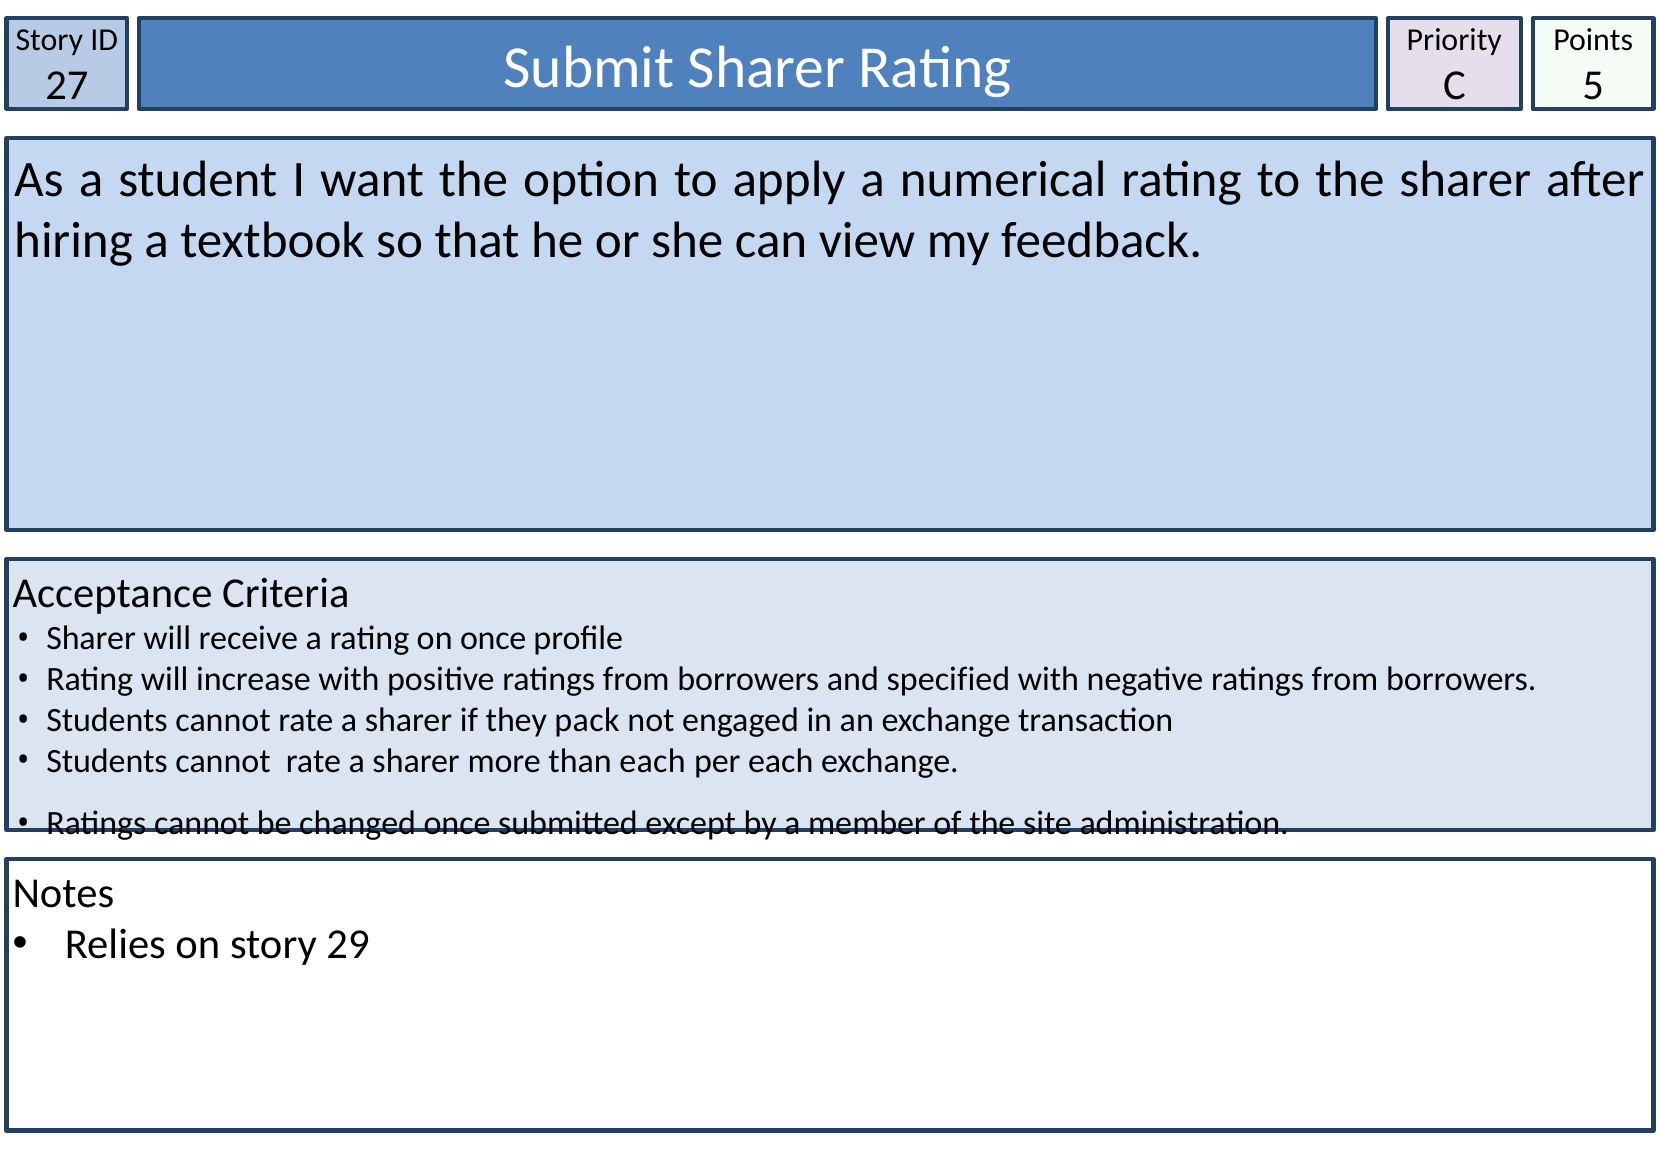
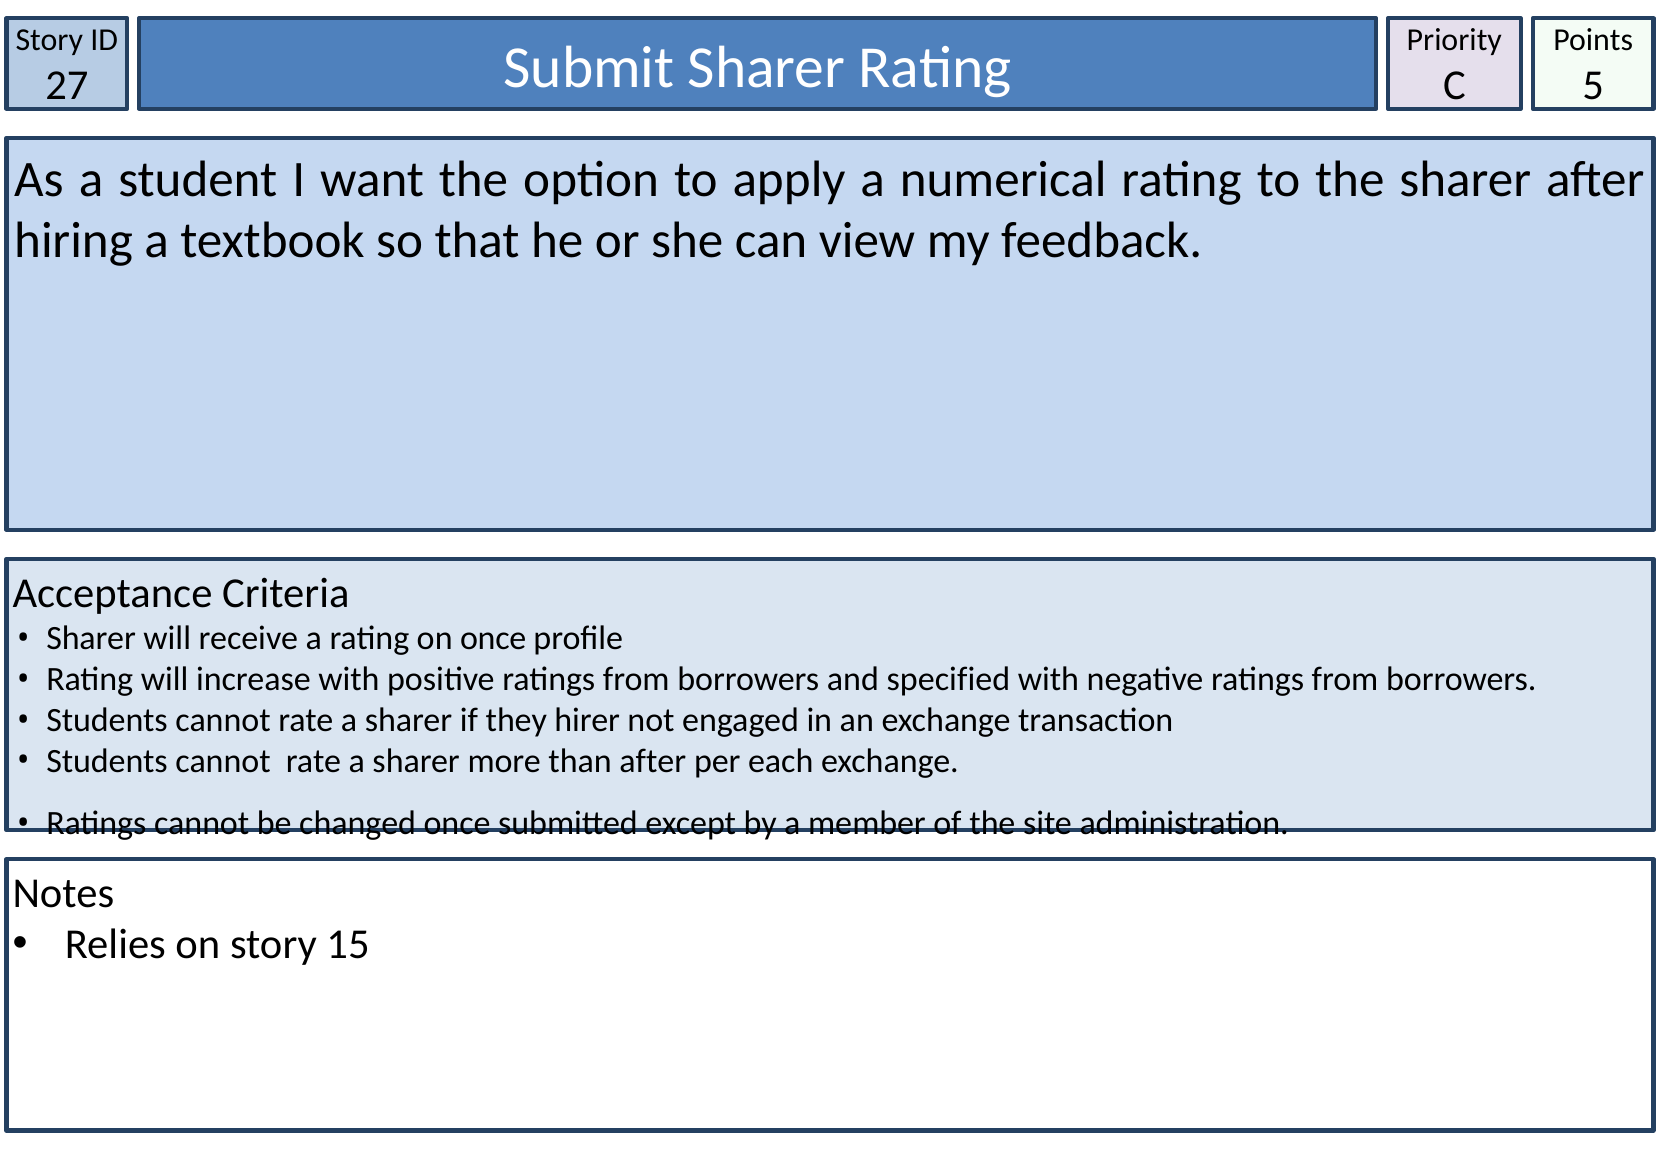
pack: pack -> hirer (587, 721)
than each: each -> after (653, 761)
29: 29 -> 15 (348, 945)
